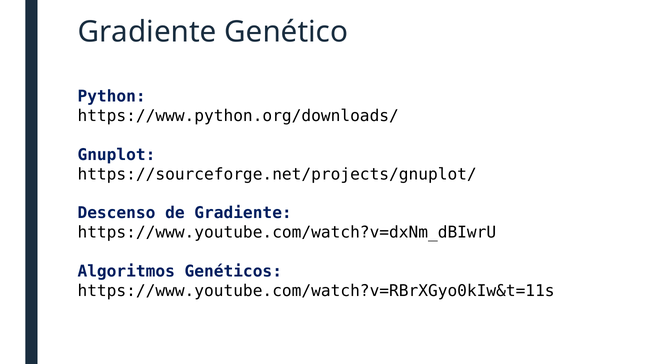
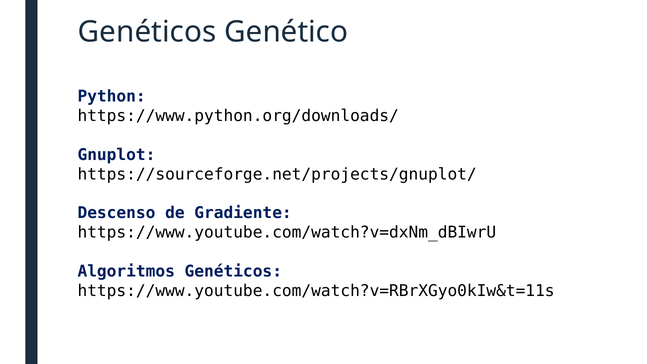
Gradiente: Gradiente -> Genéticos (147, 32)
